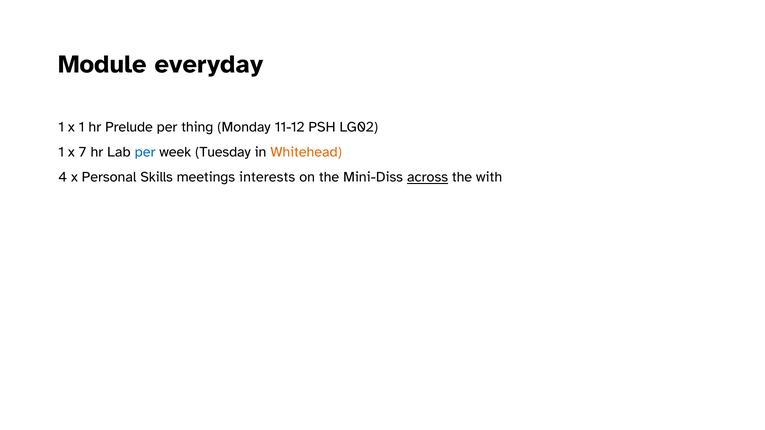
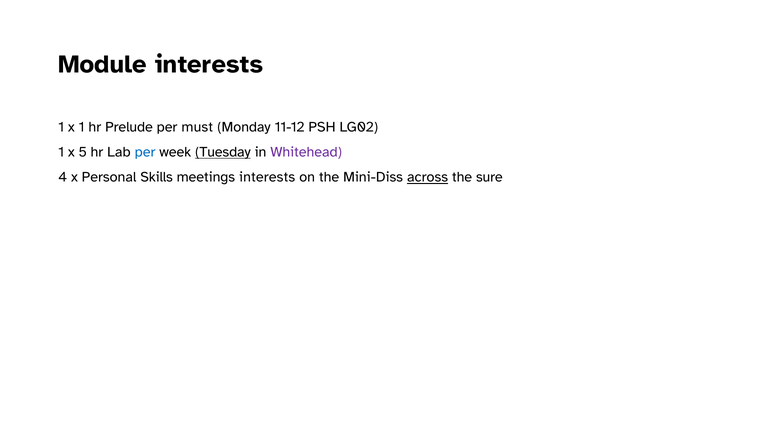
Module everyday: everyday -> interests (209, 64)
thing: thing -> must (197, 127)
7: 7 -> 5 (83, 152)
Tuesday underline: none -> present (223, 152)
Whitehead colour: orange -> purple (306, 152)
with: with -> sure (489, 177)
